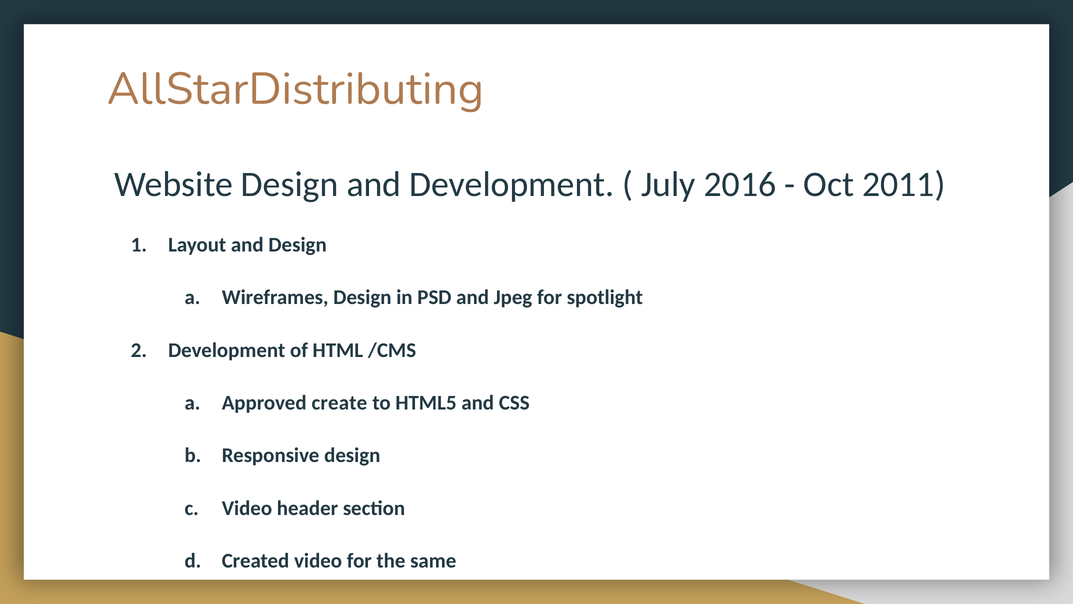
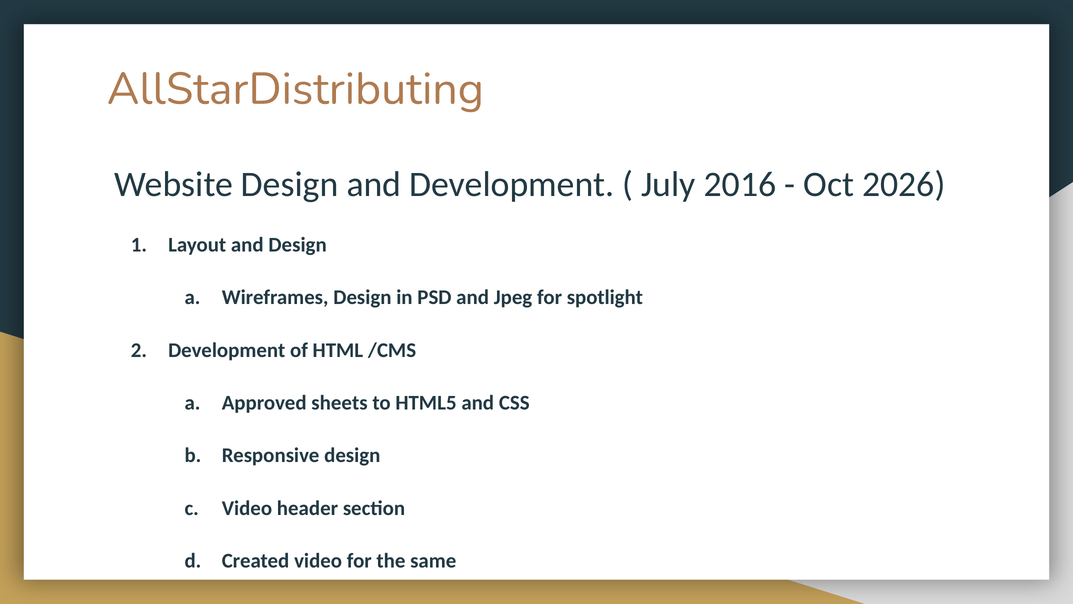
2011: 2011 -> 2026 (904, 184)
create: create -> sheets (339, 403)
